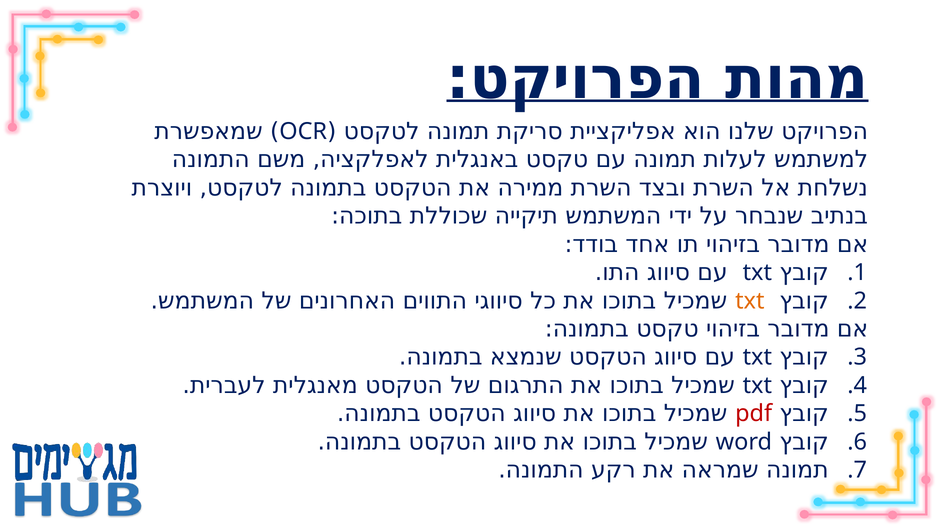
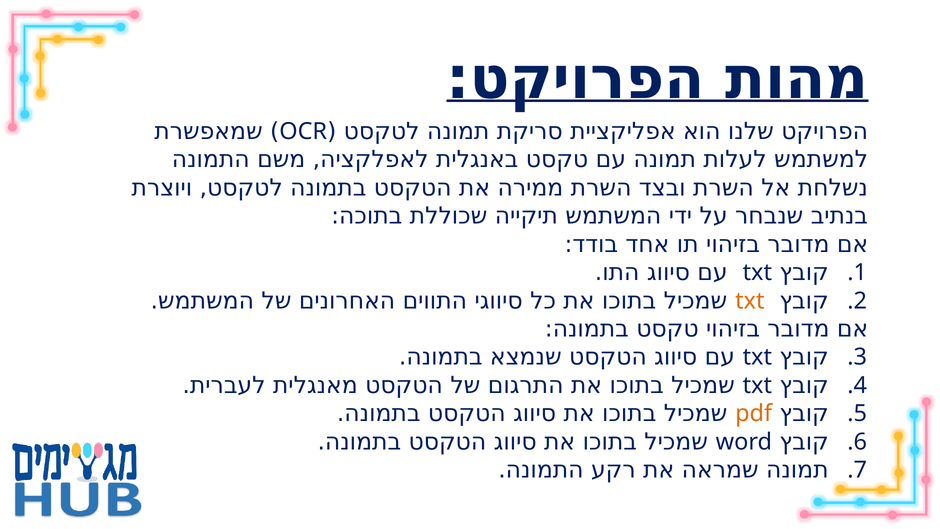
pdf colour: red -> orange (754, 413)
